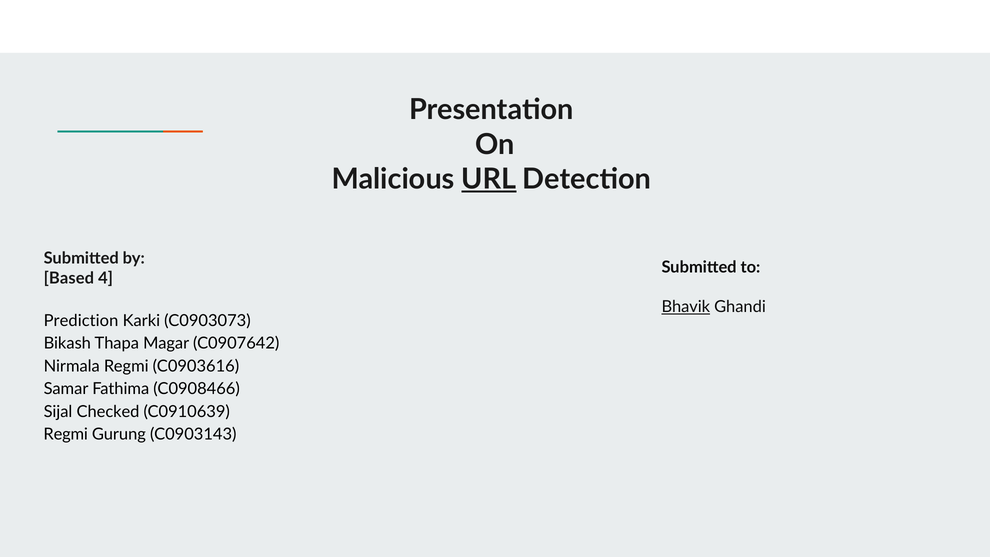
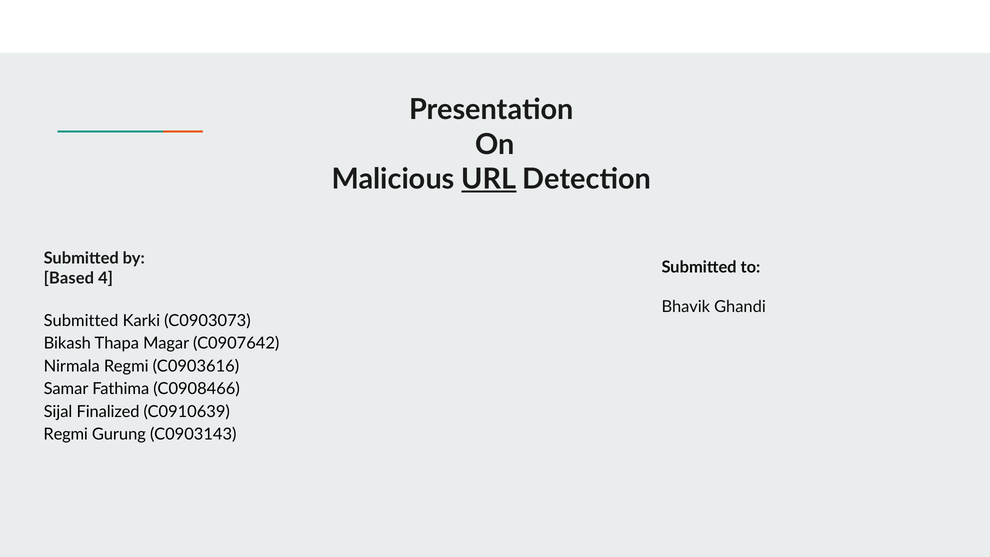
Bhavik underline: present -> none (686, 307)
Prediction: Prediction -> Submitted (81, 321)
Checked: Checked -> Finalized (108, 412)
